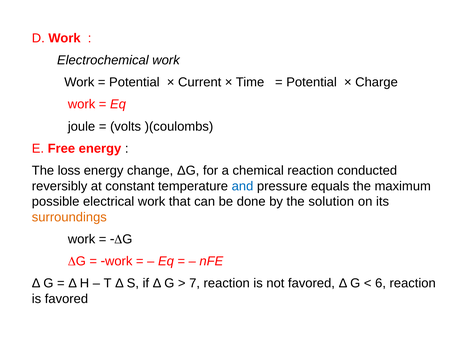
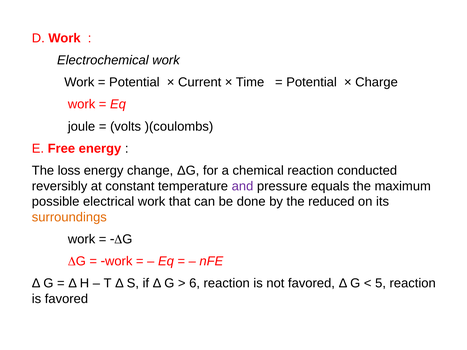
and colour: blue -> purple (243, 186)
solution: solution -> reduced (331, 202)
7: 7 -> 6 (195, 284)
6: 6 -> 5 (381, 284)
